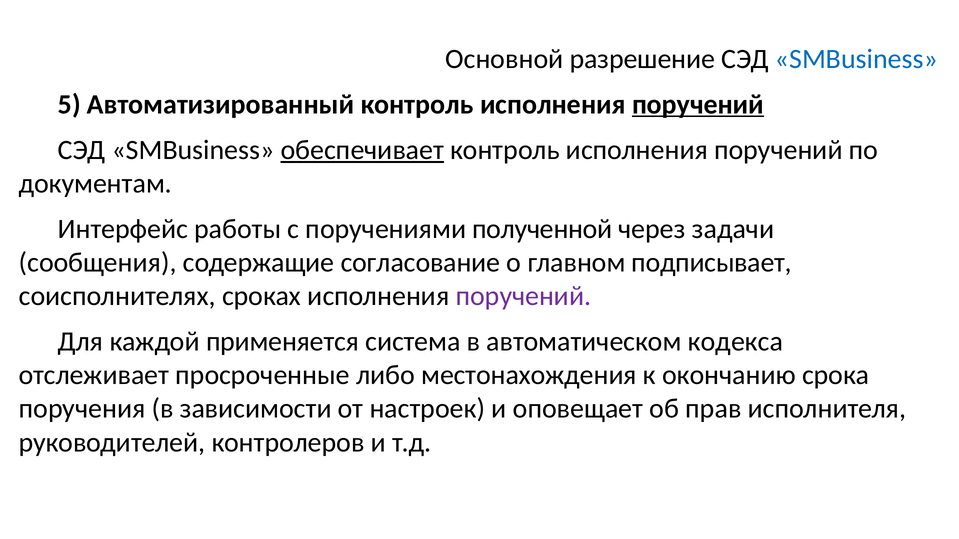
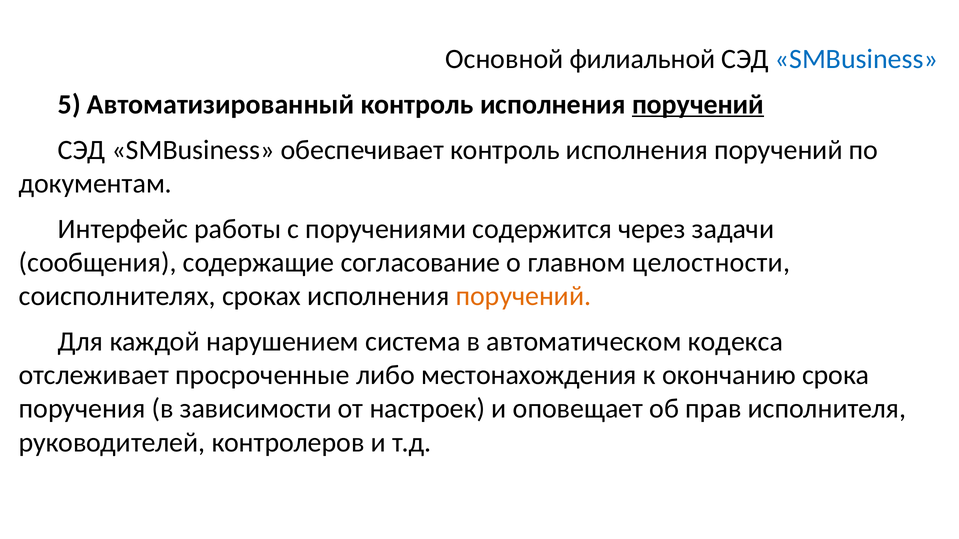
разрешение: разрешение -> филиальной (642, 59)
обеспечивает underline: present -> none (362, 150)
полученной: полученной -> содержится (542, 229)
подписывает: подписывает -> целостности (711, 263)
поручений colour: purple -> orange (523, 296)
применяется: применяется -> нарушением (282, 342)
